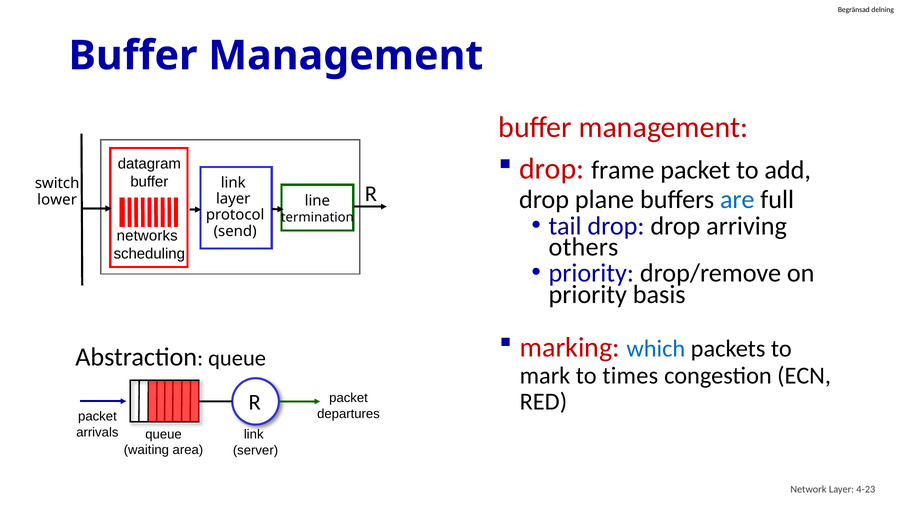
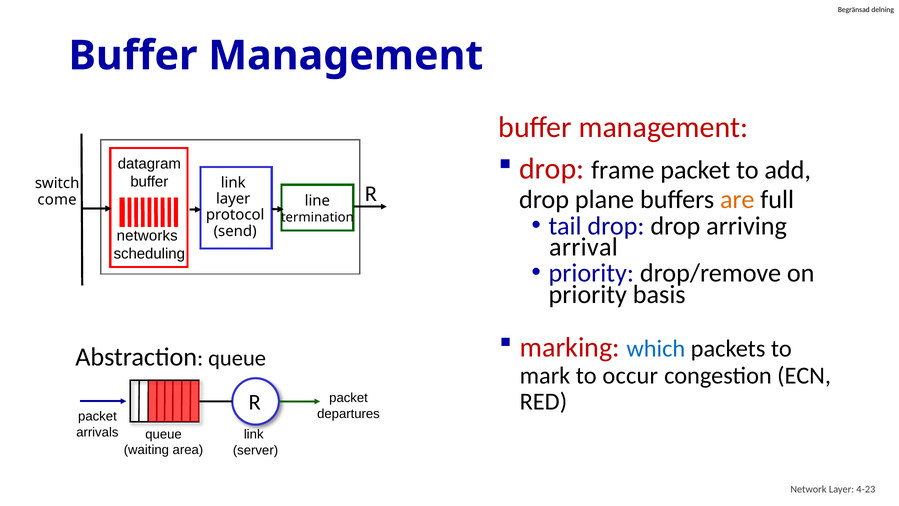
are colour: blue -> orange (737, 199)
lower: lower -> come (57, 199)
others: others -> arrival (583, 247)
times: times -> occur (630, 375)
